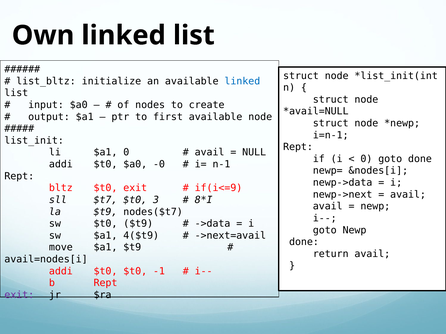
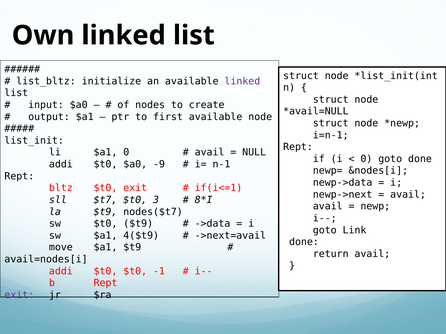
linked colour: blue -> purple (242, 81)
-0: -0 -> -9 (159, 165)
if(i<=9: if(i<=9 -> if(i<=1 (218, 188)
goto Newp: Newp -> Link (354, 230)
